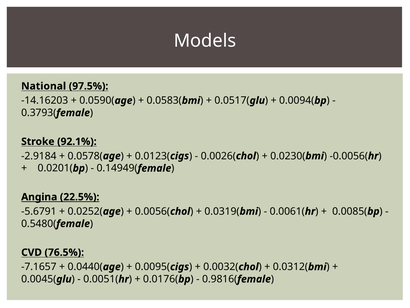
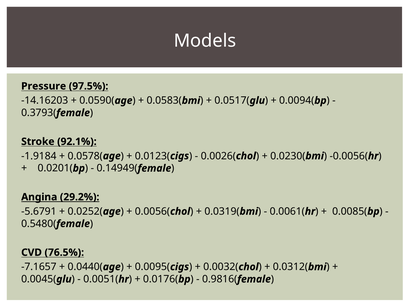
National: National -> Pressure (44, 86)
-2.9184: -2.9184 -> -1.9184 (39, 156)
22.5%: 22.5% -> 29.2% (80, 197)
